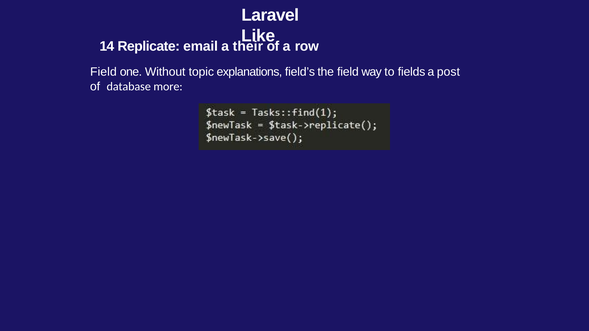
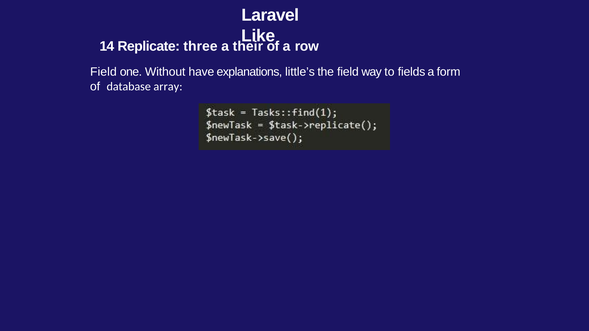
email: email -> three (200, 47)
topic: topic -> have (201, 72)
field’s: field’s -> little’s (300, 72)
post: post -> form (449, 72)
more: more -> array (168, 87)
